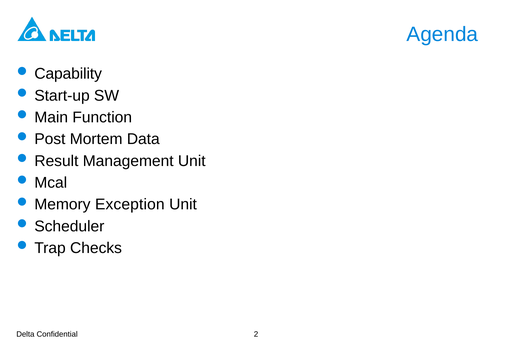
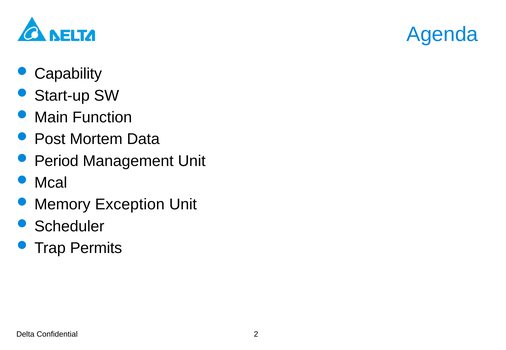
Result: Result -> Period (56, 161)
Checks: Checks -> Permits (96, 248)
